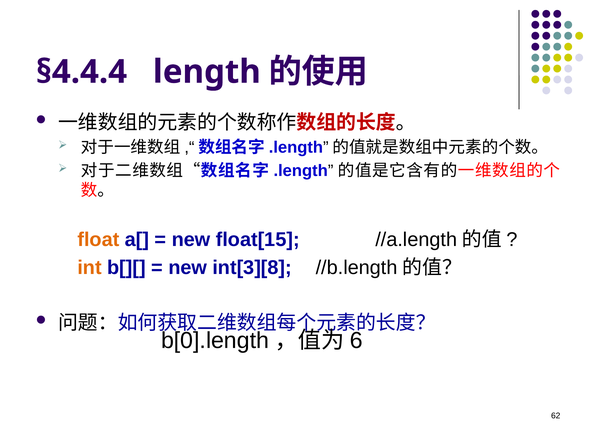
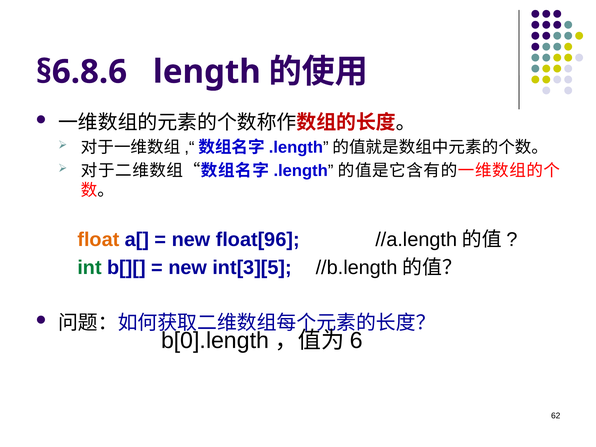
§4.4.4: §4.4.4 -> §6.8.6 (81, 72)
float[15: float[15 -> float[96 (258, 240)
int colour: orange -> green (90, 267)
int[3][8: int[3][8 -> int[3][5 (252, 267)
